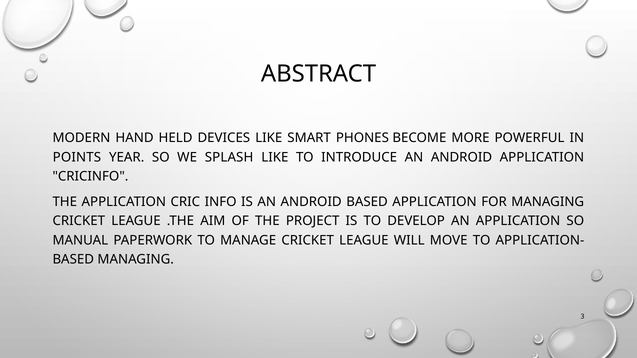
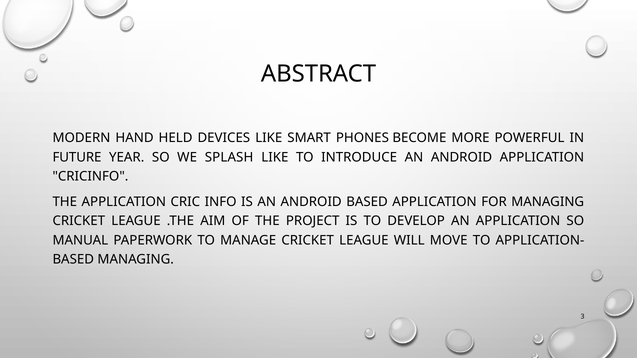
POINTS: POINTS -> FUTURE (77, 157)
